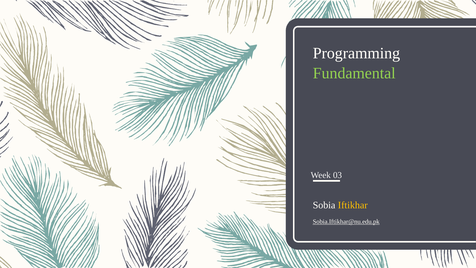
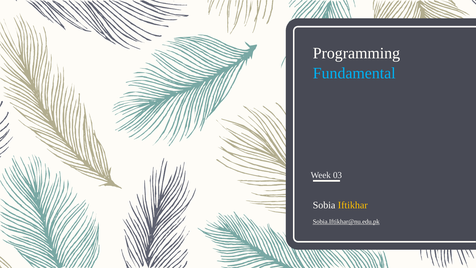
Fundamental colour: light green -> light blue (354, 73)
